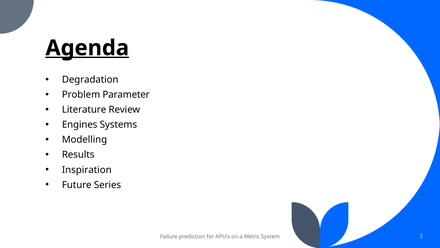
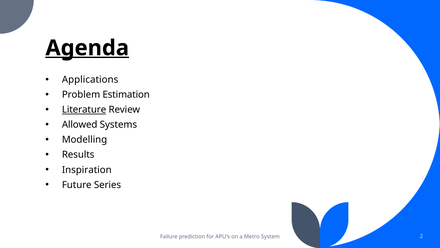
Degradation: Degradation -> Applications (90, 80)
Parameter: Parameter -> Estimation (126, 95)
Literature underline: none -> present (84, 110)
Engines: Engines -> Allowed (80, 125)
